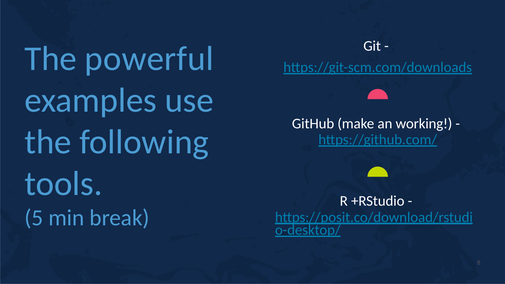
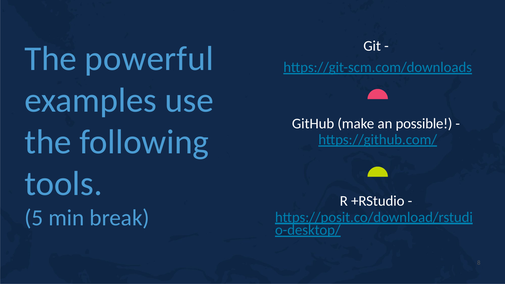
working: working -> possible (424, 124)
